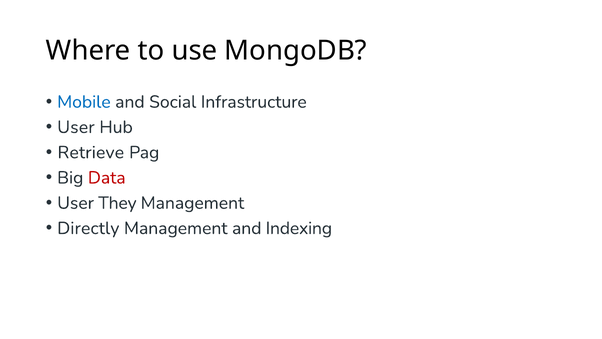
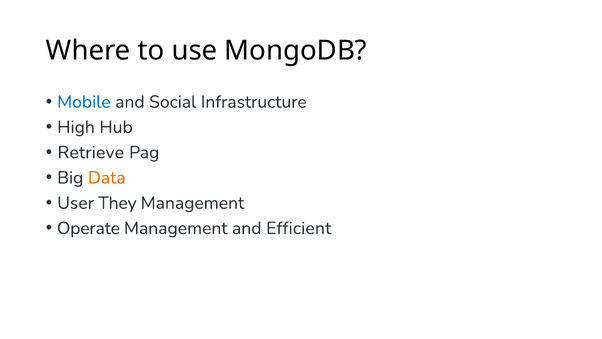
User: User -> High (76, 127)
Data colour: red -> orange (107, 178)
Directly: Directly -> Operate (88, 228)
Indexing: Indexing -> Efficient (299, 228)
